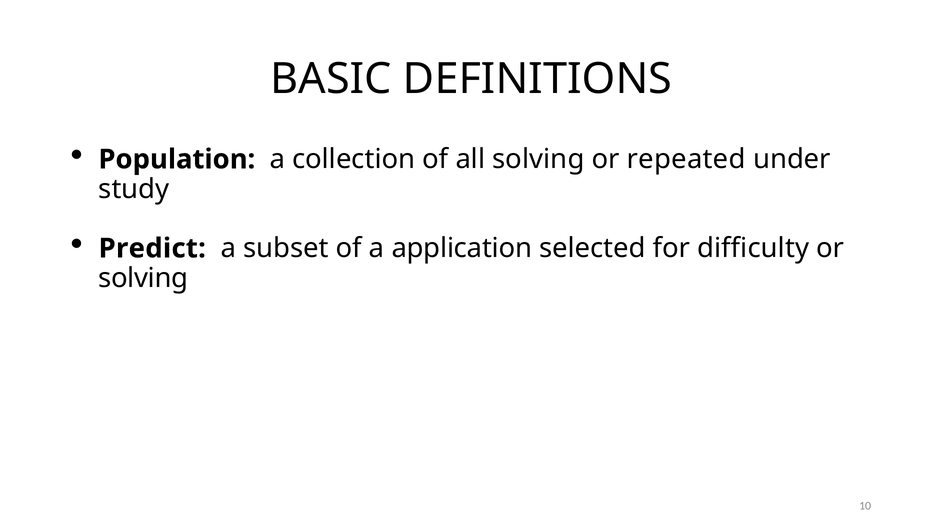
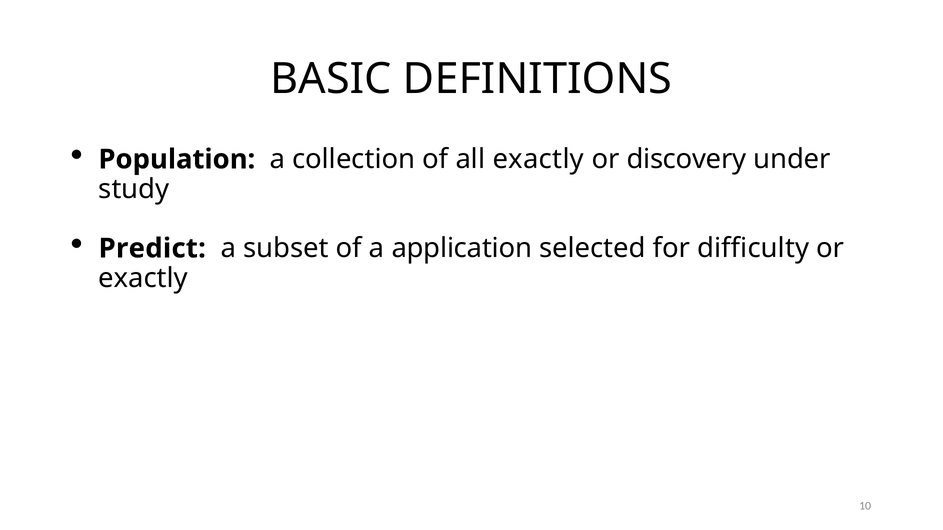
all solving: solving -> exactly (538, 159)
repeated: repeated -> discovery (686, 159)
solving: solving -> exactly (143, 278)
